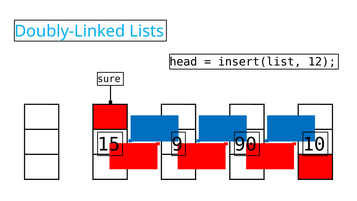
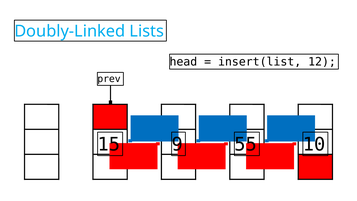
sure: sure -> prev (109, 79)
90: 90 -> 55 (246, 144)
